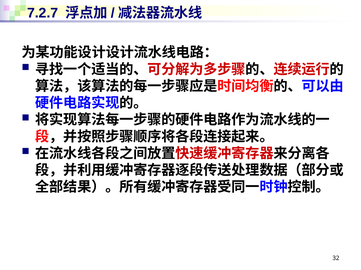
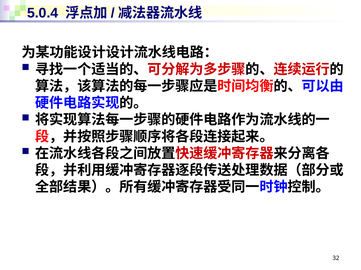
7.2.7: 7.2.7 -> 5.0.4 (43, 13)
